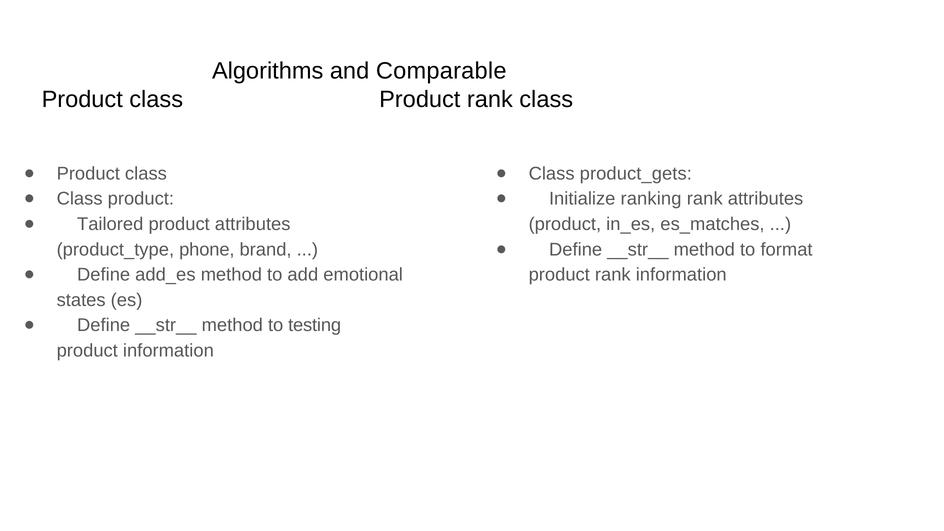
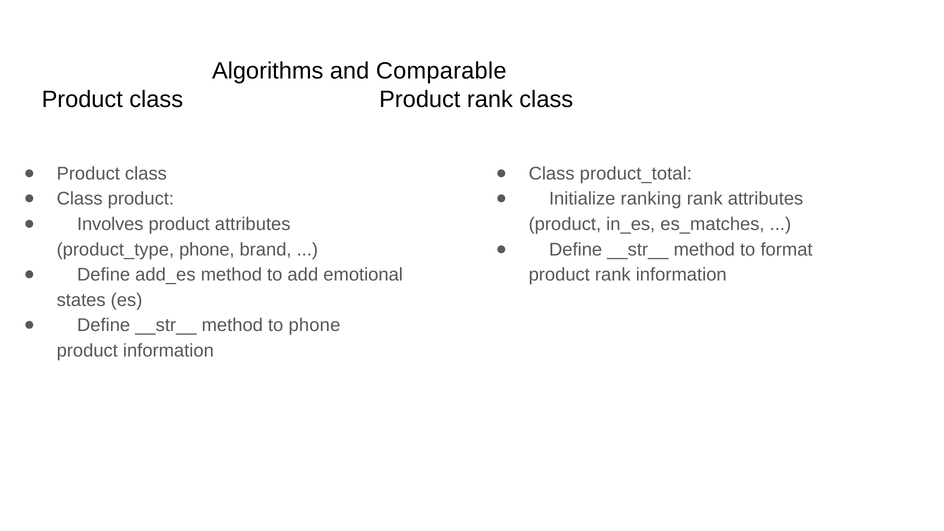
product_gets: product_gets -> product_total (636, 174)
Tailored: Tailored -> Involves (110, 224)
to testing: testing -> phone (314, 325)
